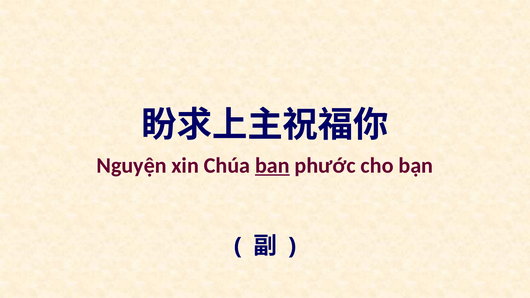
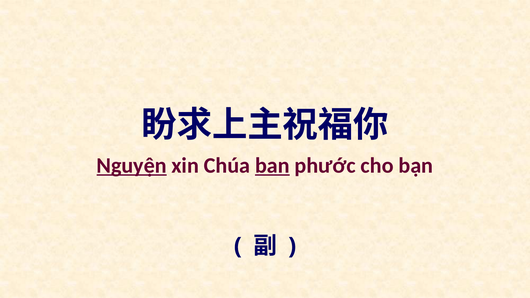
Nguyện underline: none -> present (132, 166)
